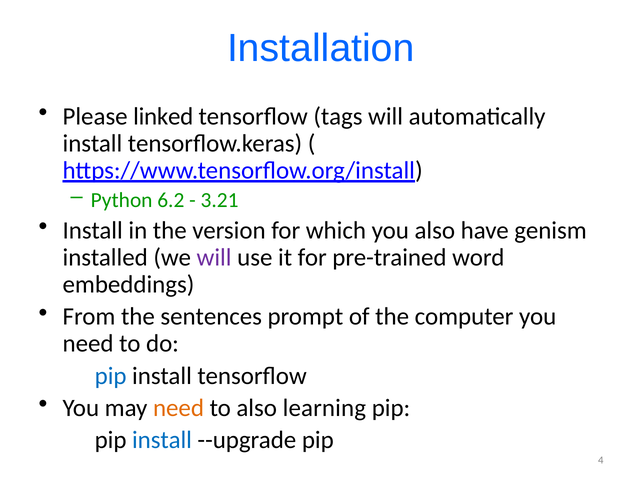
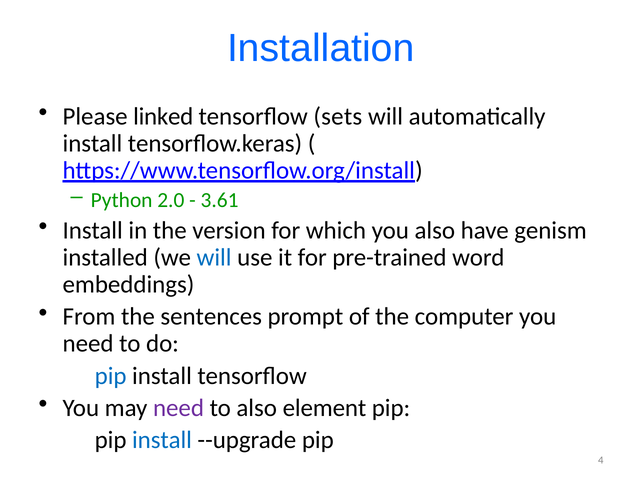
tags: tags -> sets (338, 116)
6.2: 6.2 -> 2.0 (171, 200)
3.21: 3.21 -> 3.61 (220, 200)
will colour: purple -> blue (214, 257)
need colour: orange -> purple (178, 408)
learning: learning -> element (324, 408)
